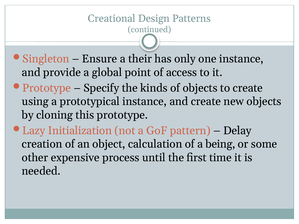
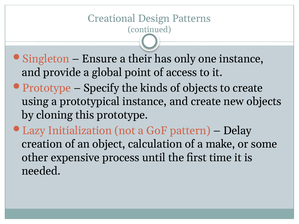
being: being -> make (220, 144)
